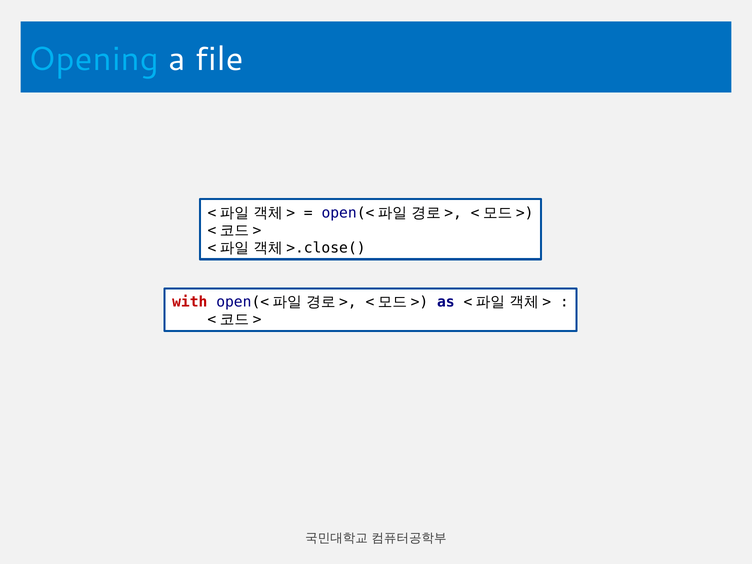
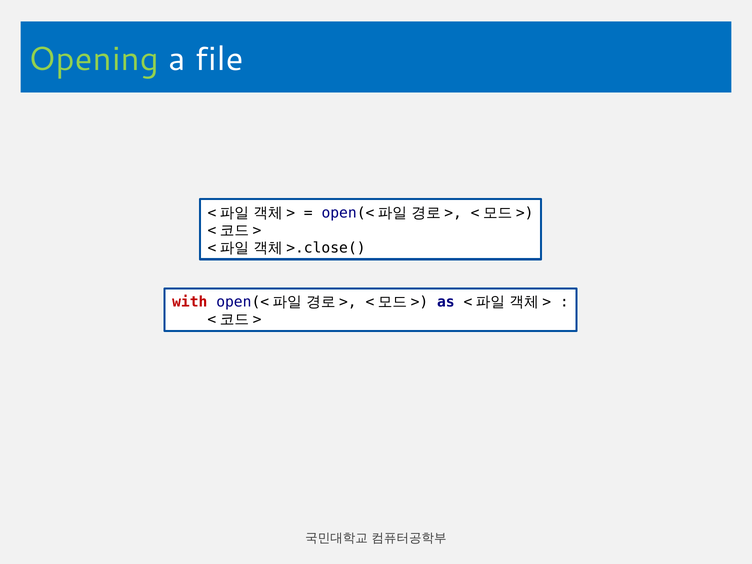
Opening colour: light blue -> light green (94, 59)
